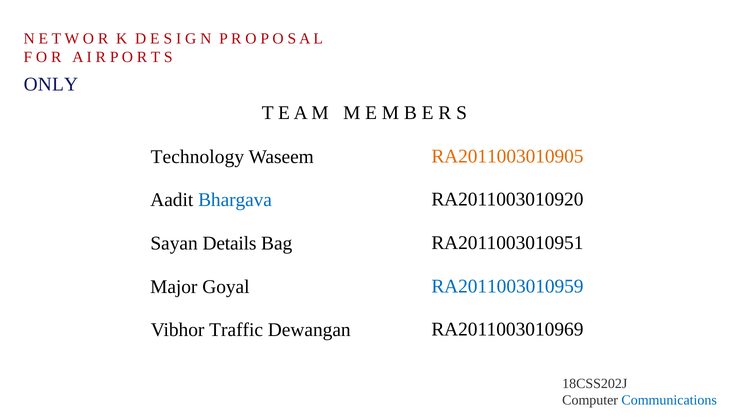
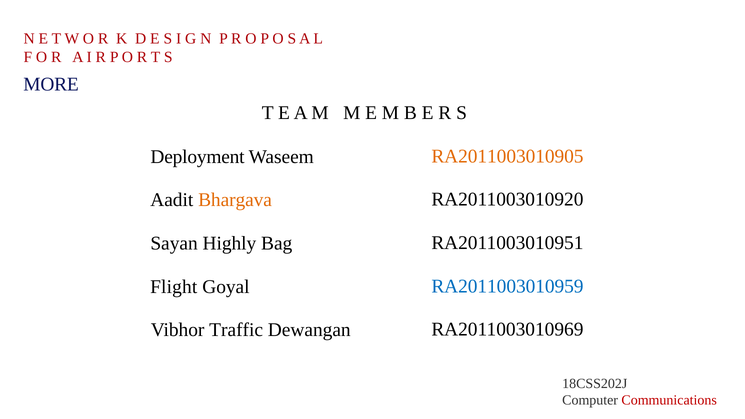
ONLY: ONLY -> MORE (51, 84)
Technology: Technology -> Deployment (198, 157)
Bhargava colour: blue -> orange (235, 200)
Details: Details -> Highly (229, 243)
Major: Major -> Flight (174, 287)
Communications colour: blue -> red (669, 400)
